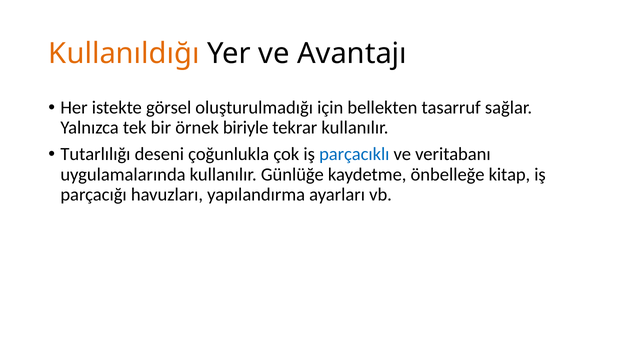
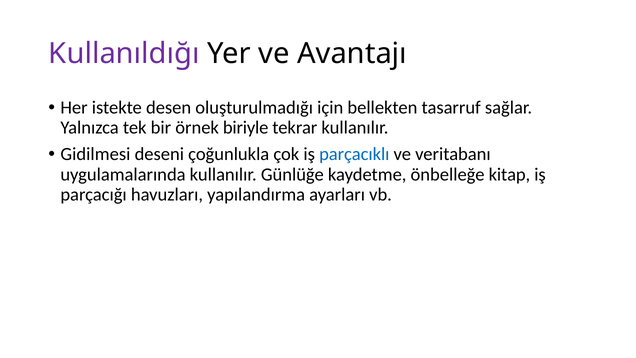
Kullanıldığı colour: orange -> purple (124, 53)
görsel: görsel -> desen (169, 108)
Tutarlılığı: Tutarlılığı -> Gidilmesi (95, 154)
